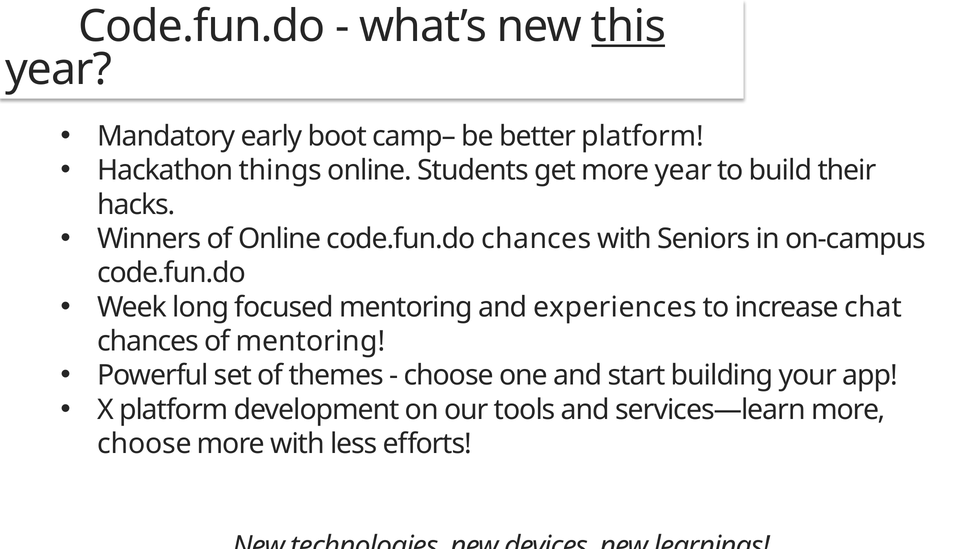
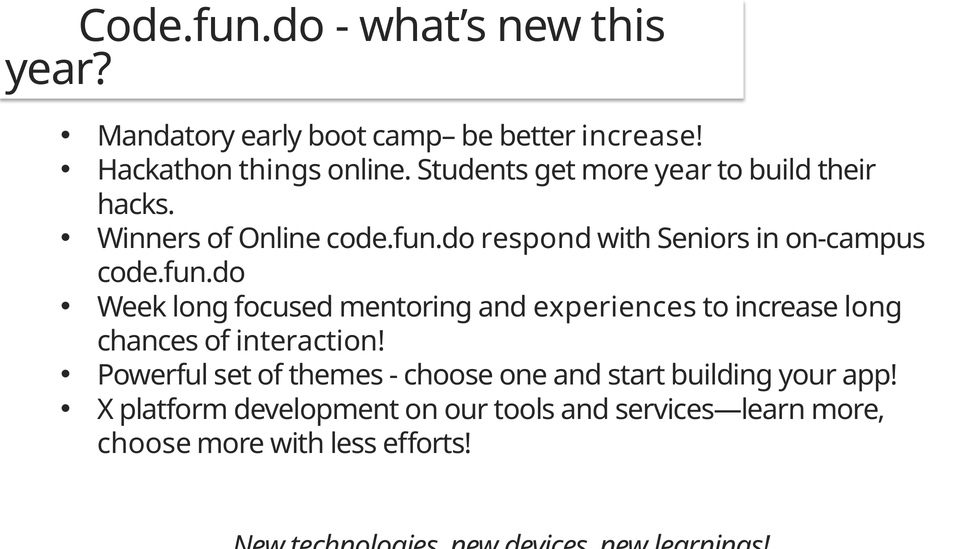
this underline: present -> none (629, 27)
better platform: platform -> increase (643, 136)
code.fun.do chances: chances -> respond (537, 239)
increase chat: chat -> long (873, 307)
of mentoring: mentoring -> interaction (311, 341)
